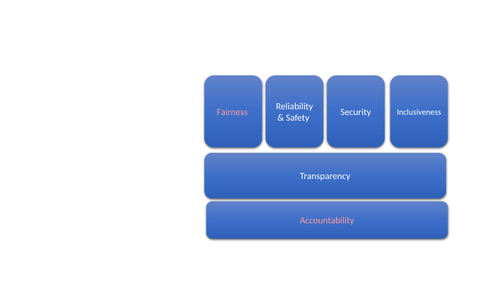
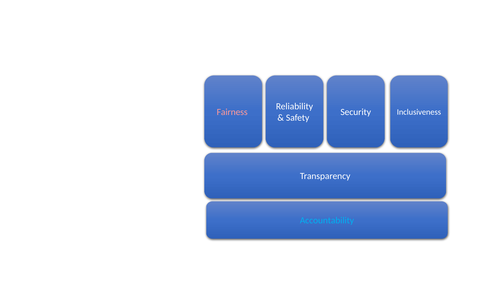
Accountability colour: pink -> light blue (327, 221)
